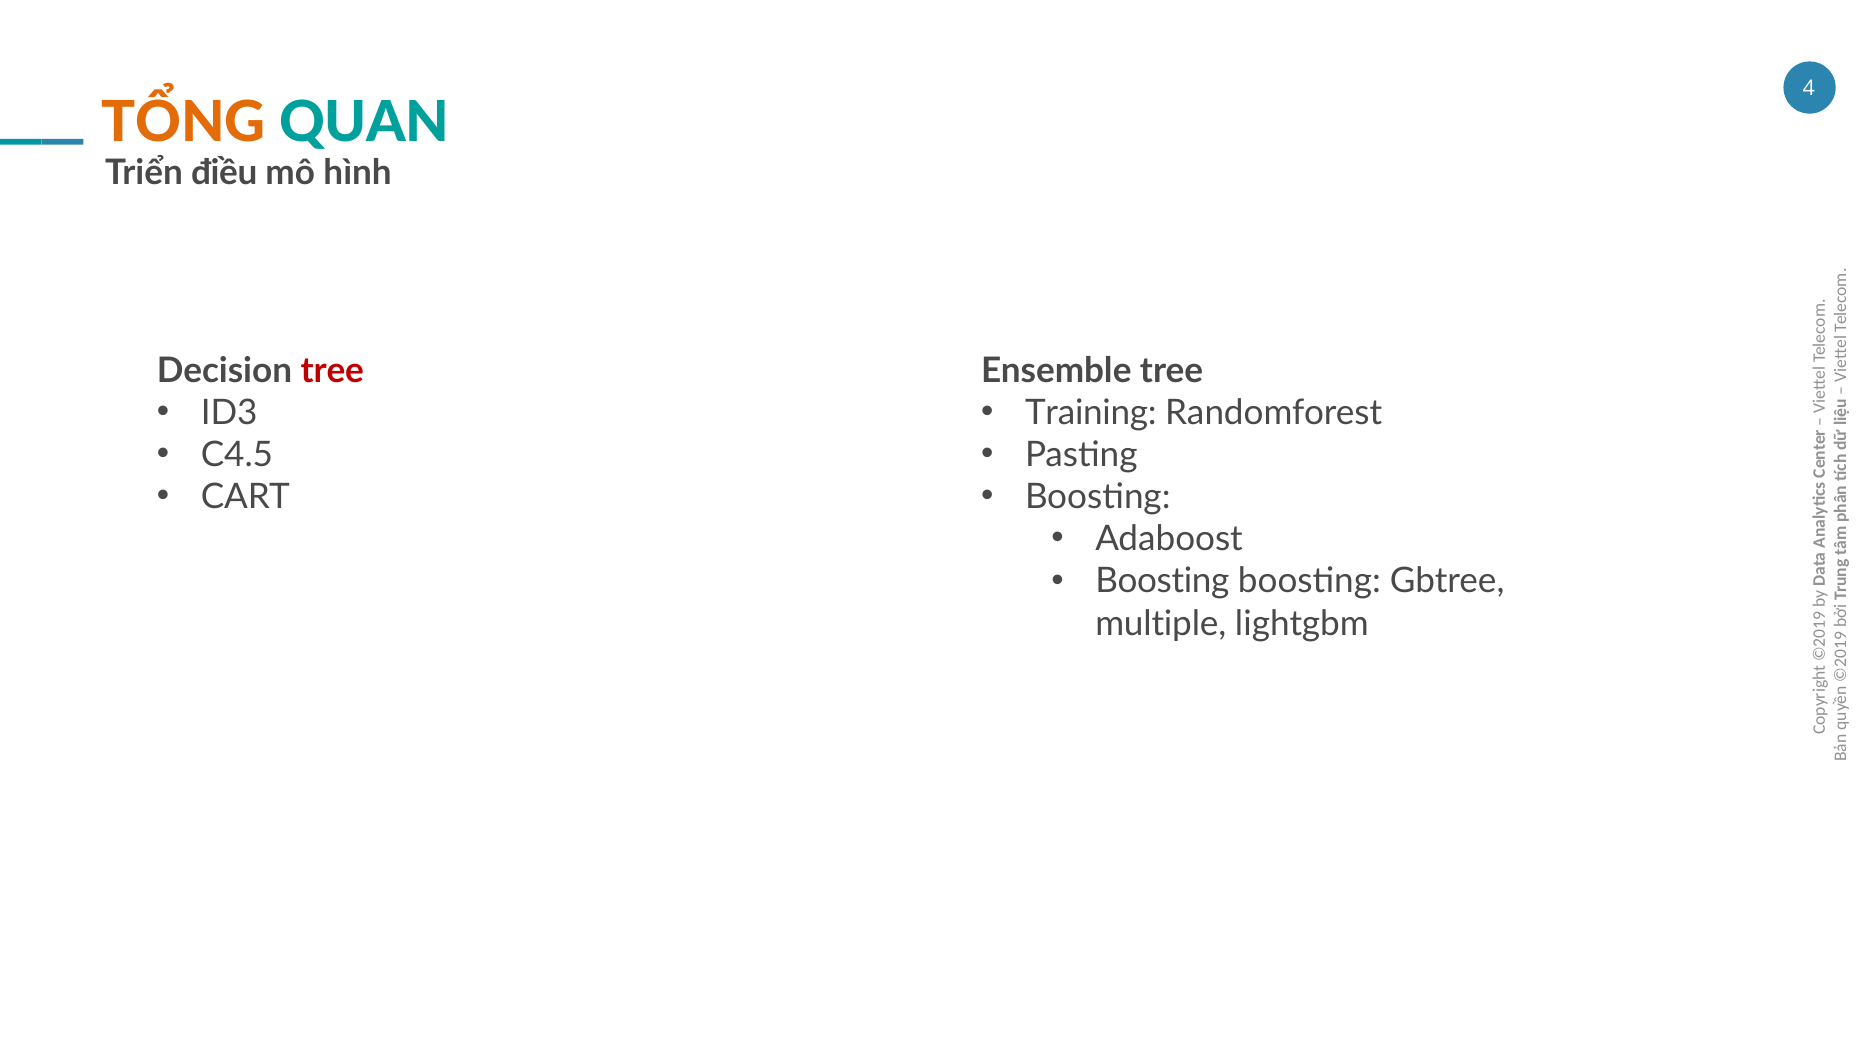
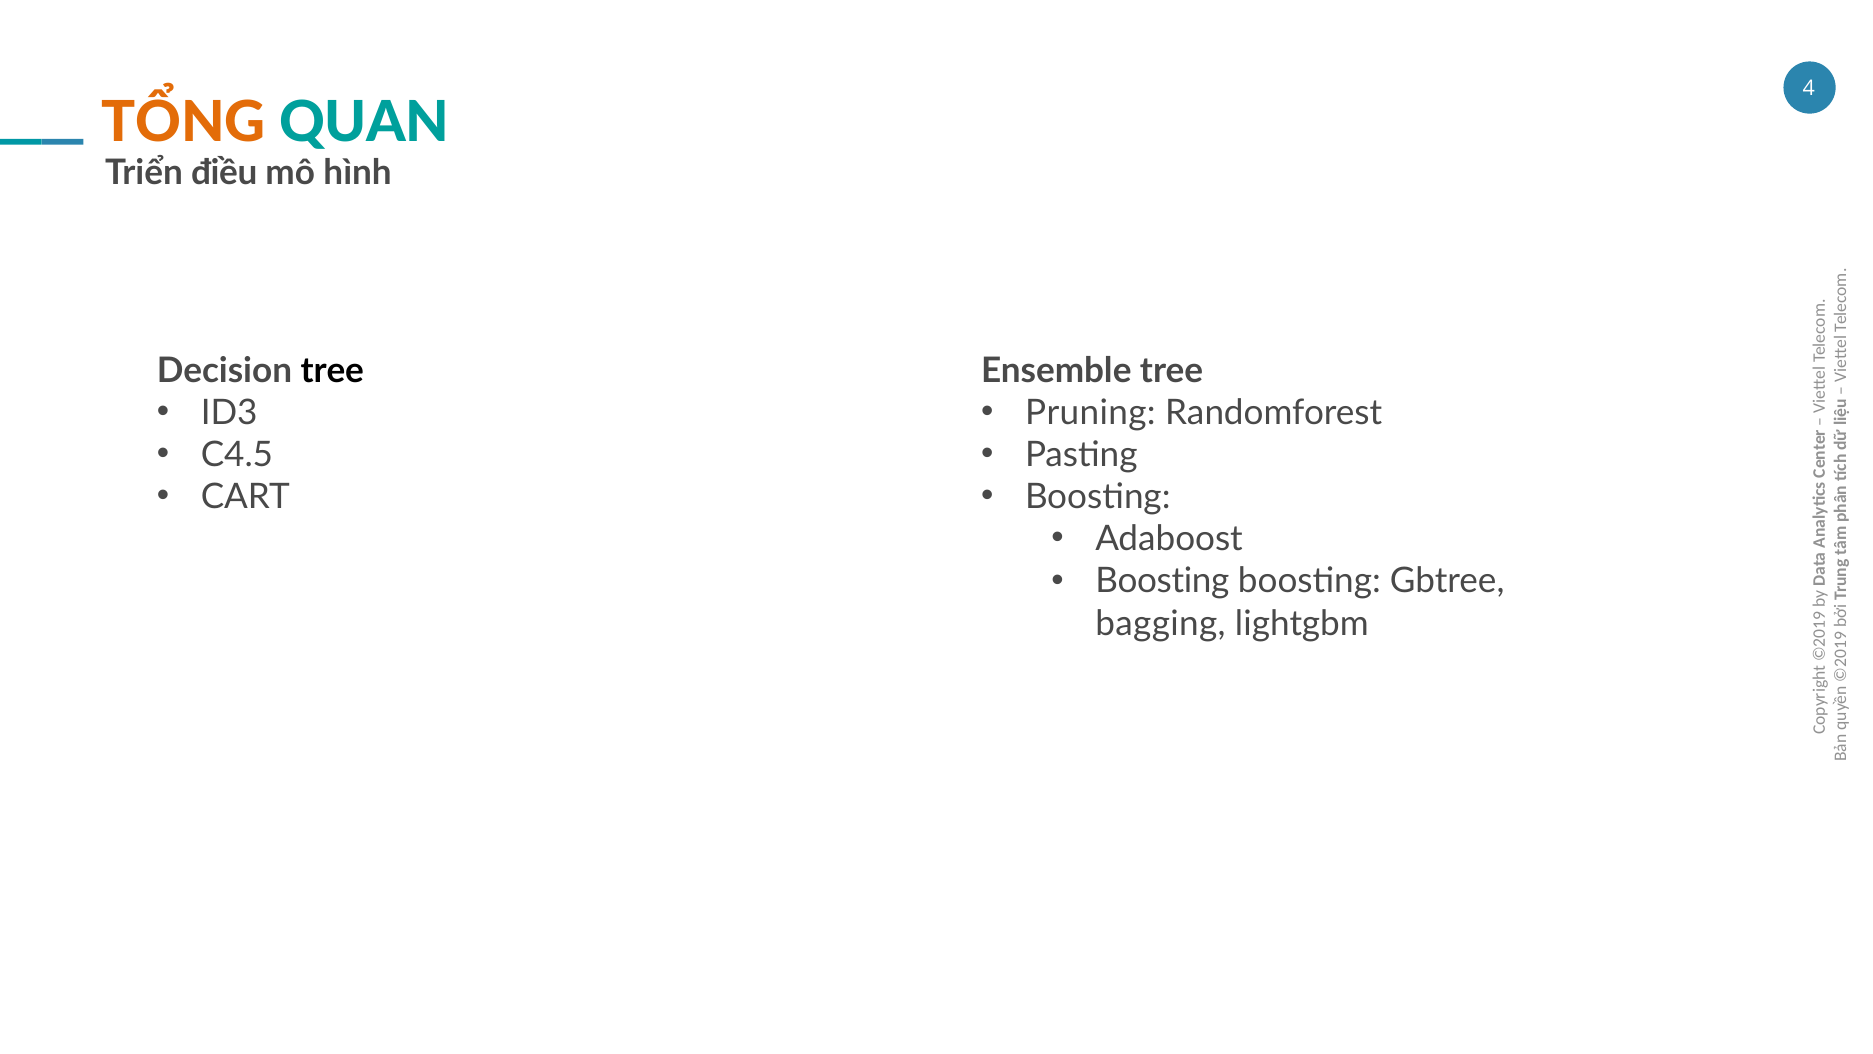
tree colour: red -> black (332, 370)
Training: Training -> Pruning (1090, 413)
multiple: multiple -> bagging (1161, 623)
